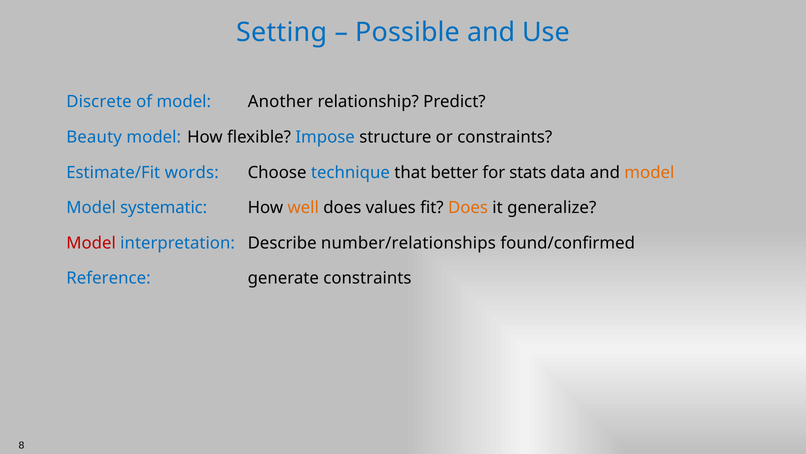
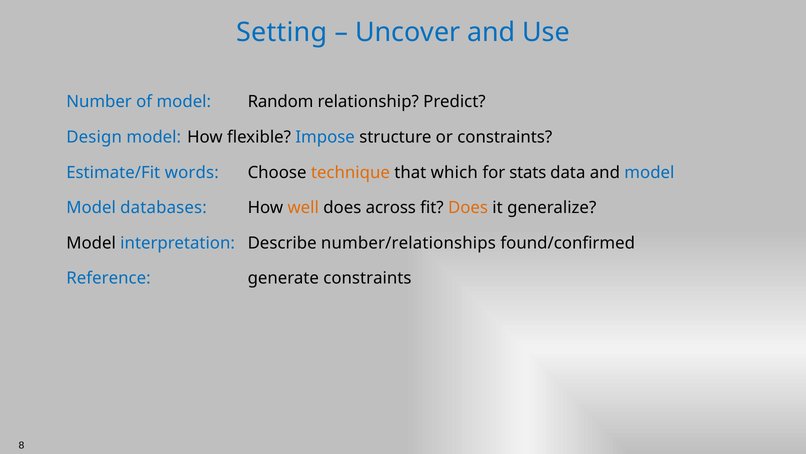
Possible: Possible -> Uncover (408, 32)
Discrete: Discrete -> Number (99, 102)
Another: Another -> Random (280, 102)
Beauty: Beauty -> Design (94, 137)
technique colour: blue -> orange (350, 172)
better: better -> which (454, 172)
model colour: orange -> blue (649, 172)
systematic: systematic -> databases (164, 207)
values: values -> across (391, 207)
Model colour: red -> black (91, 243)
